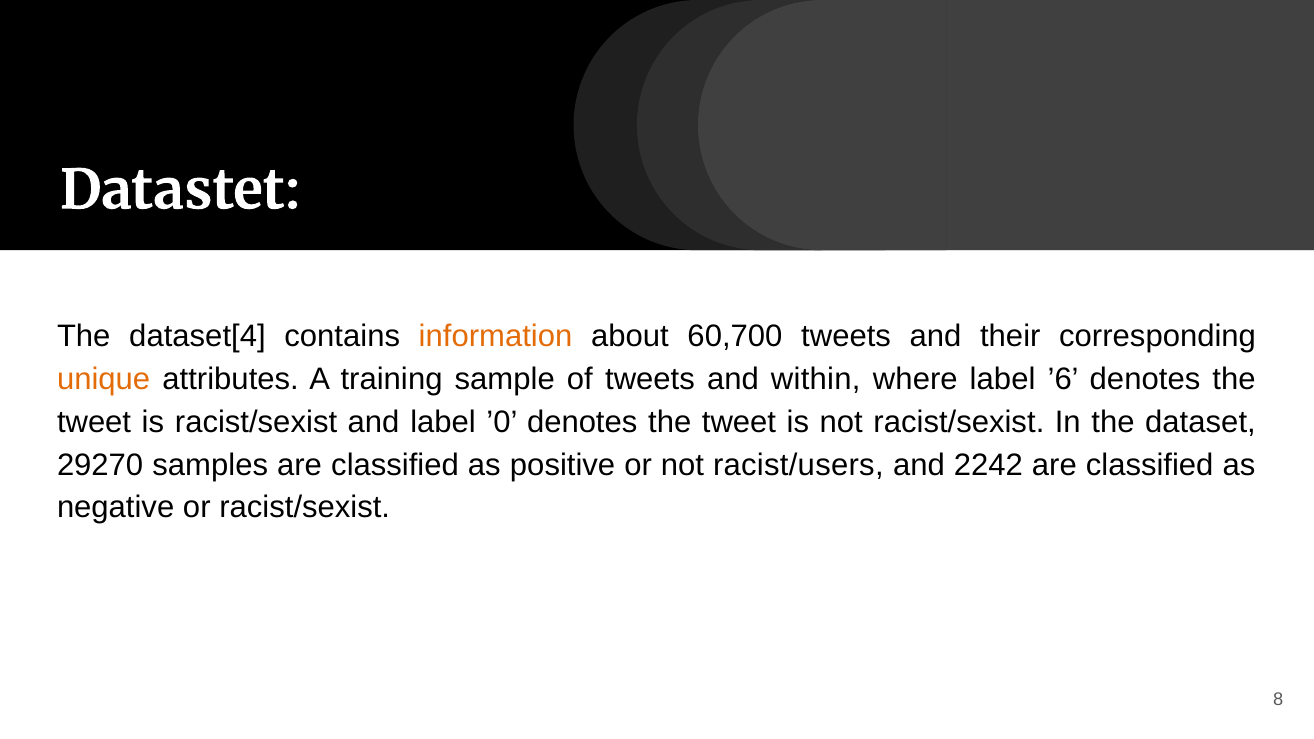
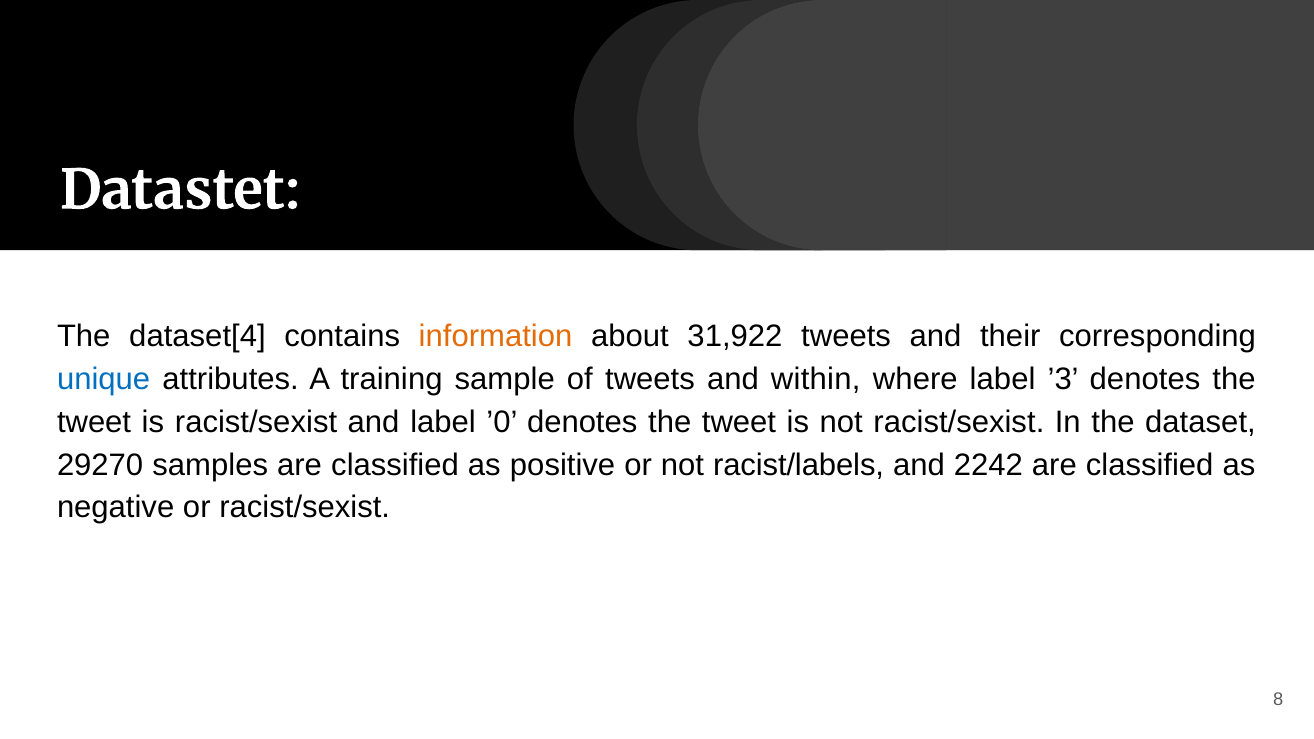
60,700: 60,700 -> 31,922 (735, 337)
unique colour: orange -> blue (104, 379)
’6: ’6 -> ’3 (1063, 379)
racist/users: racist/users -> racist/labels (799, 465)
